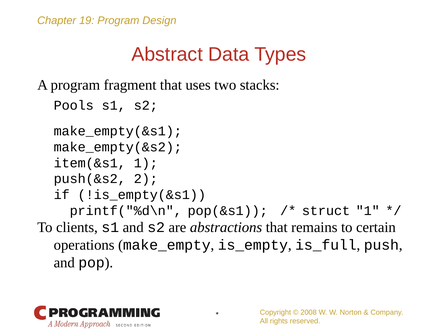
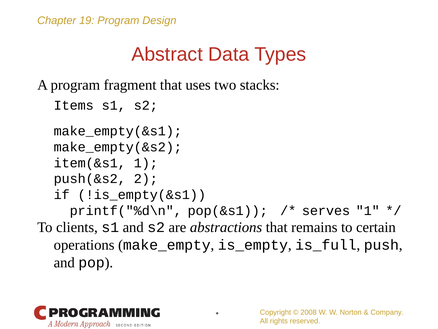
Pools: Pools -> Items (74, 105)
struct: struct -> serves (326, 210)
